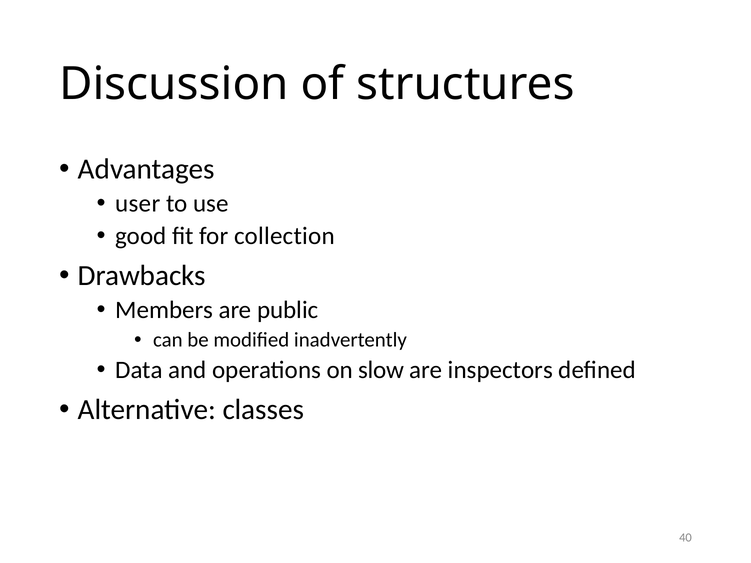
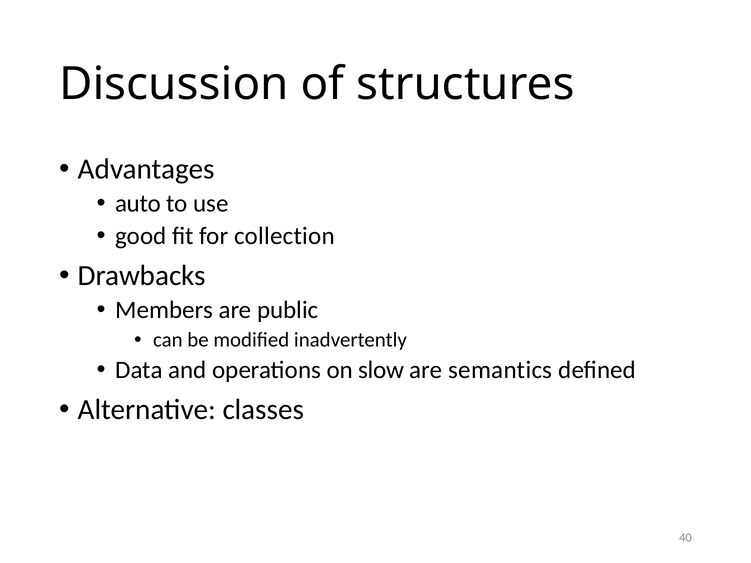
user: user -> auto (138, 204)
inspectors: inspectors -> semantics (500, 370)
